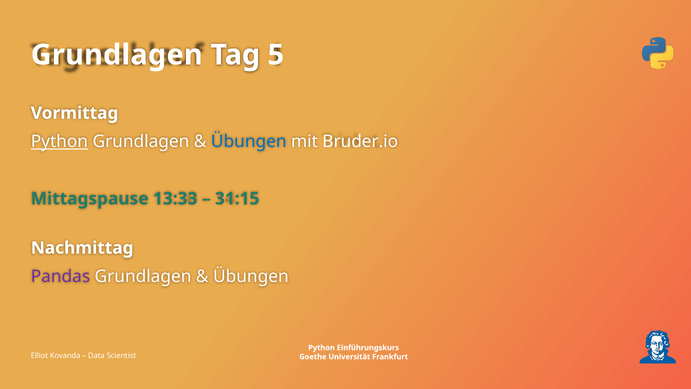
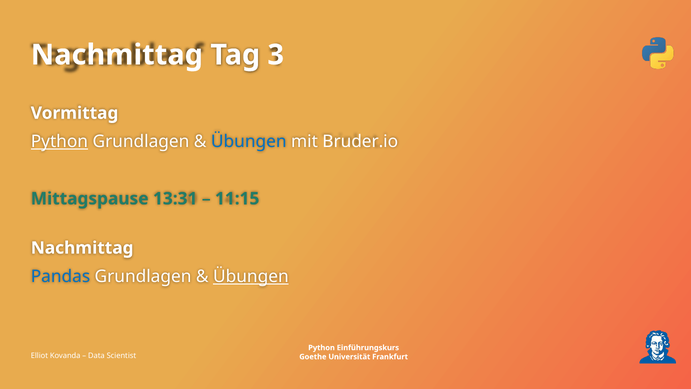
Grundlagen: Grundlagen -> Nachmittag (117, 55)
5: 5 -> 3 (276, 55)
13:33: 13:33 -> 13:31 (175, 199)
31:15: 31:15 -> 11:15 (237, 199)
Pandas colour: purple -> blue (60, 276)
Übungen underline: none -> present (251, 276)
